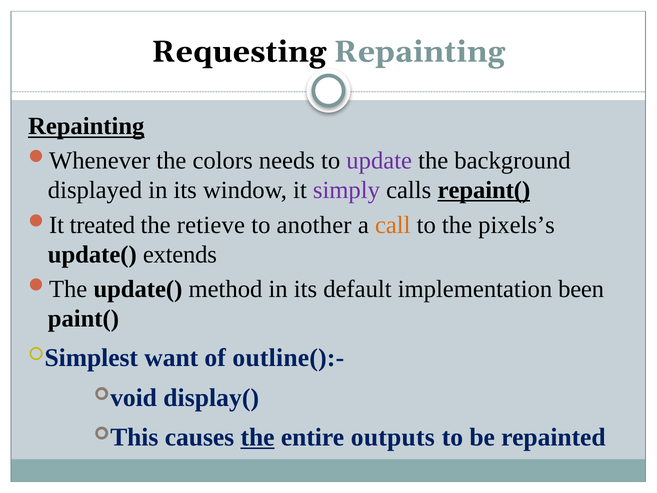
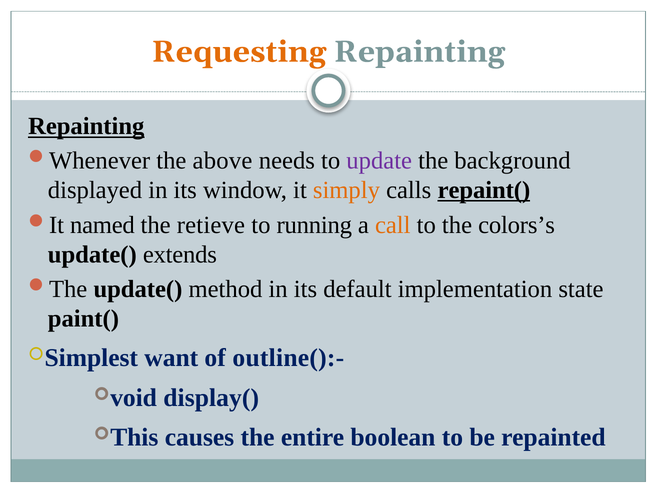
Requesting colour: black -> orange (239, 52)
colors: colors -> above (223, 161)
simply colour: purple -> orange (346, 190)
treated: treated -> named (102, 225)
another: another -> running (314, 225)
pixels’s: pixels’s -> colors’s (517, 225)
been: been -> state (581, 289)
the underline: present -> none (258, 437)
outputs: outputs -> boolean (393, 437)
